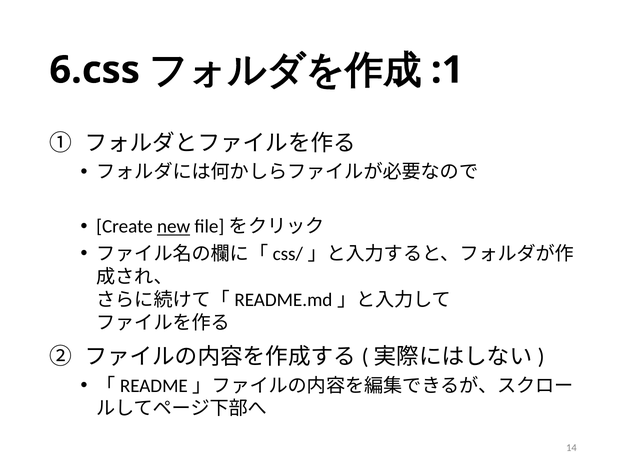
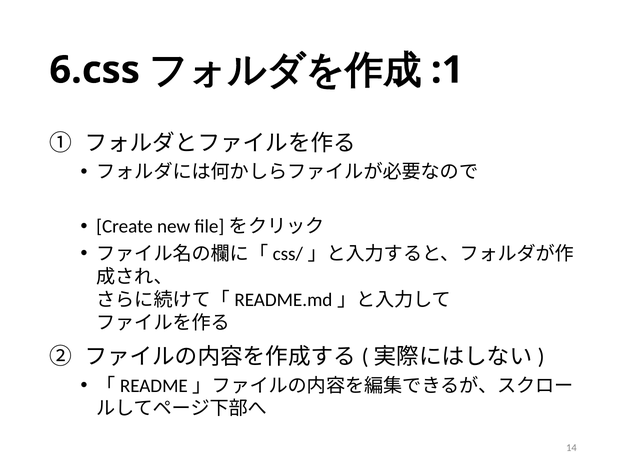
new underline: present -> none (174, 227)
